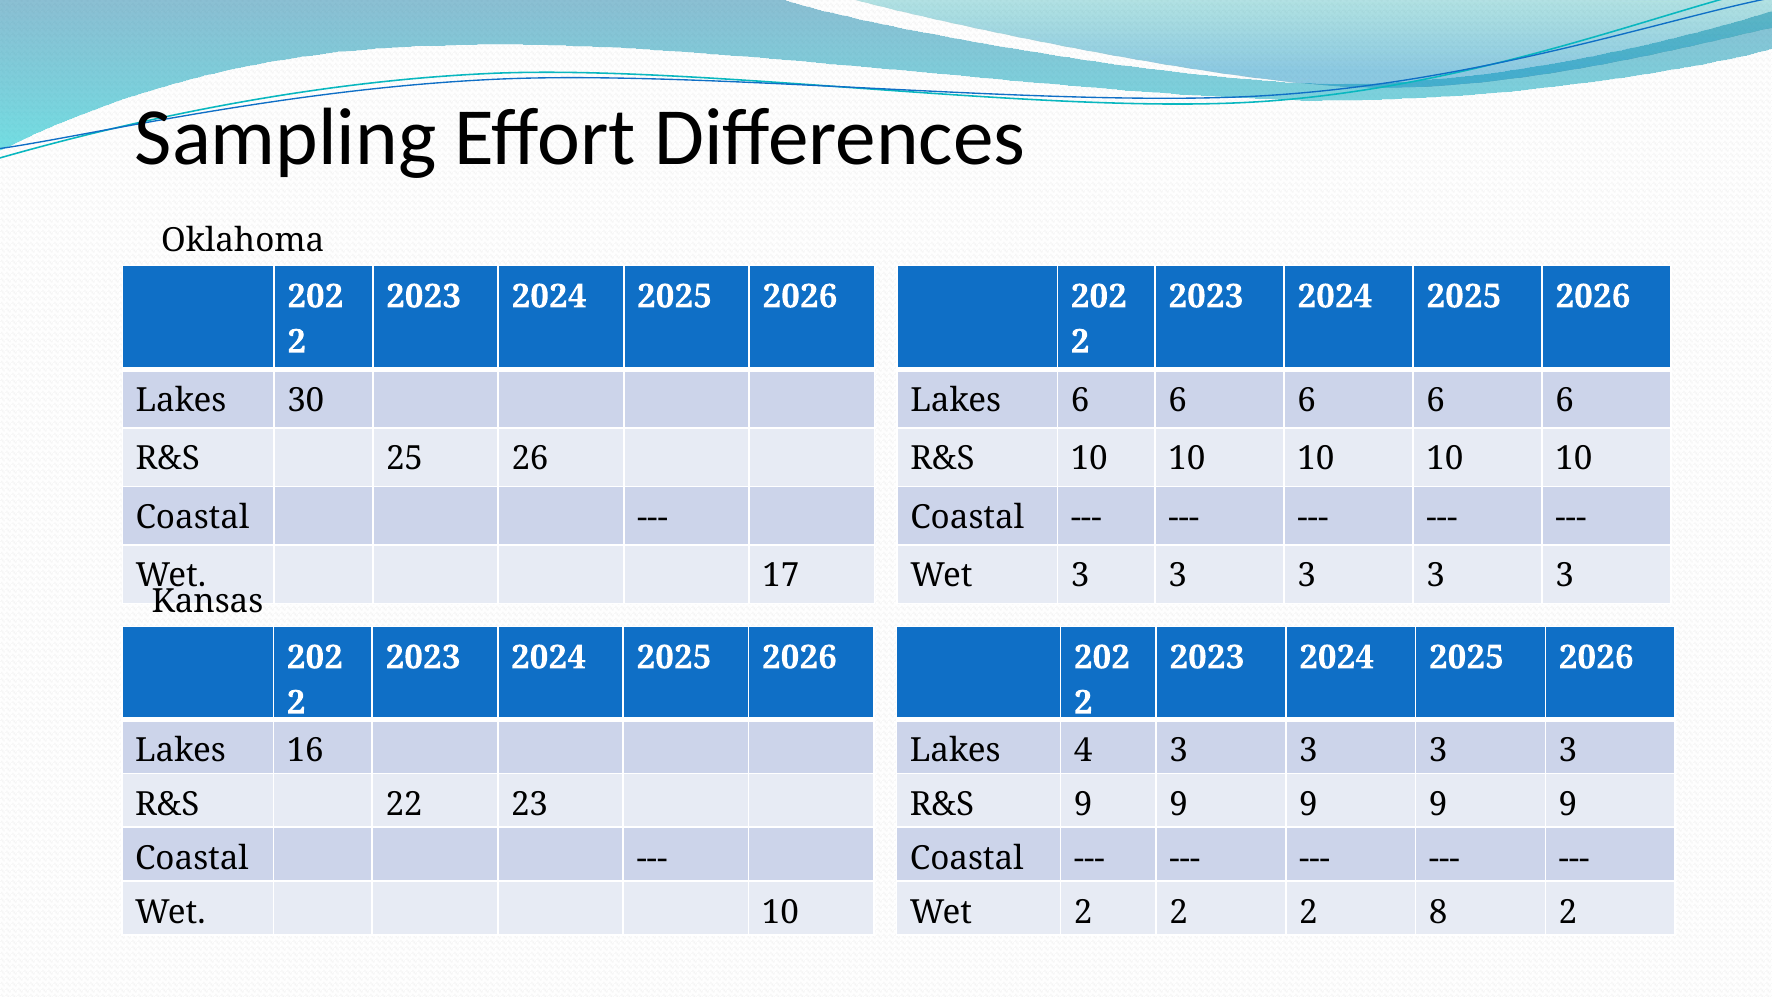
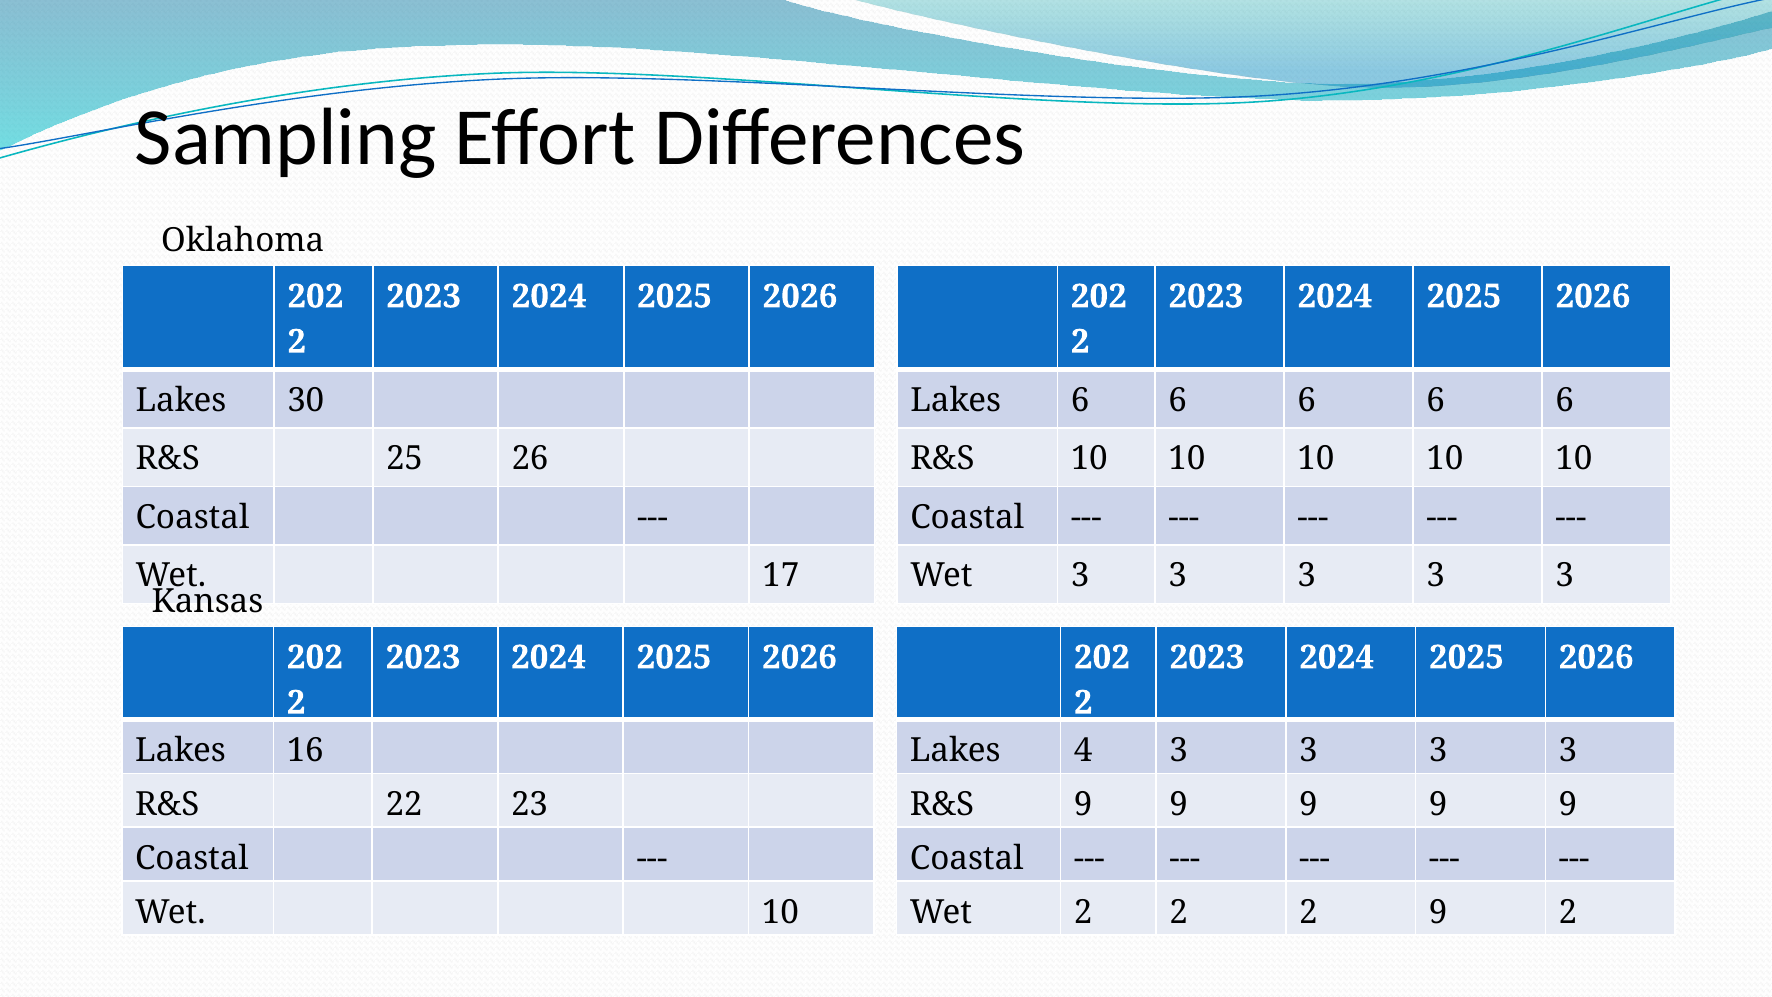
2 8: 8 -> 9 (1438, 912)
